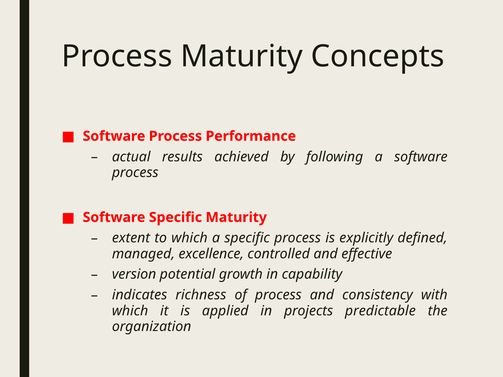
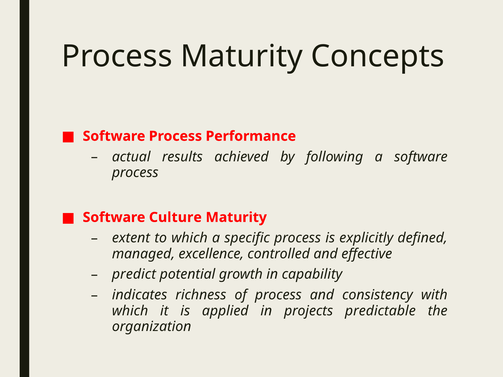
Software Specific: Specific -> Culture (175, 217)
version: version -> predict (134, 275)
